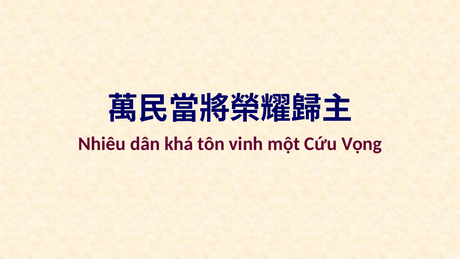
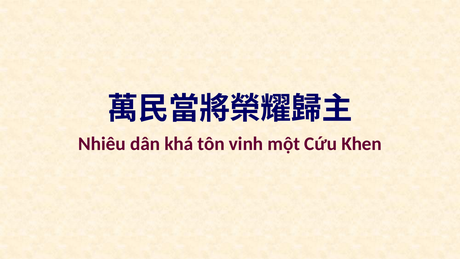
Vọng: Vọng -> Khen (362, 144)
